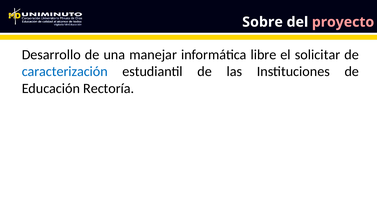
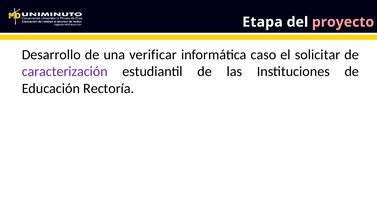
Sobre: Sobre -> Etapa (262, 22)
manejar: manejar -> verificar (153, 55)
libre: libre -> caso (263, 55)
caracterización colour: blue -> purple (65, 72)
